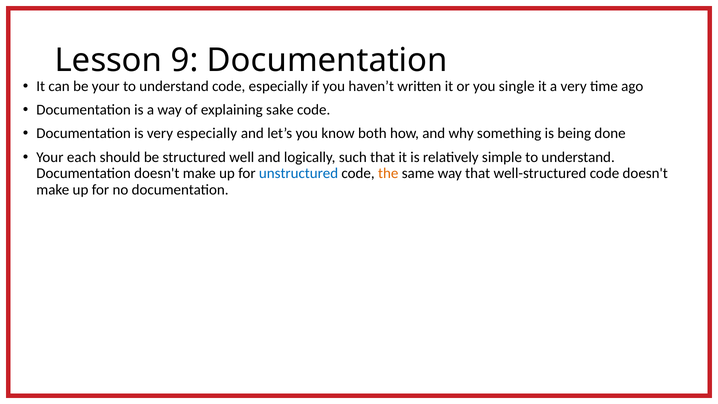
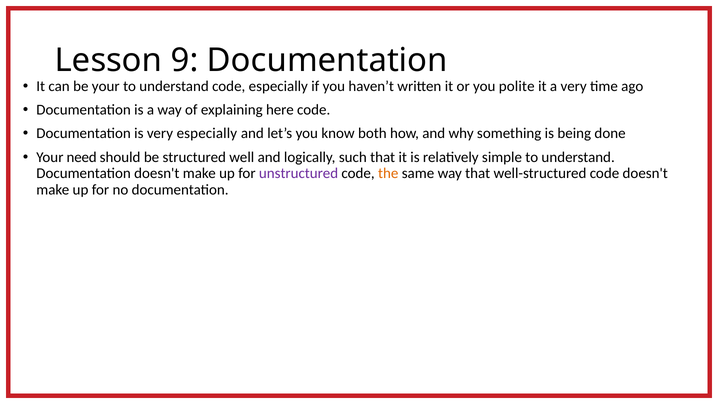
single: single -> polite (517, 86)
sake: sake -> here (280, 110)
each: each -> need (82, 157)
unstructured colour: blue -> purple (299, 173)
